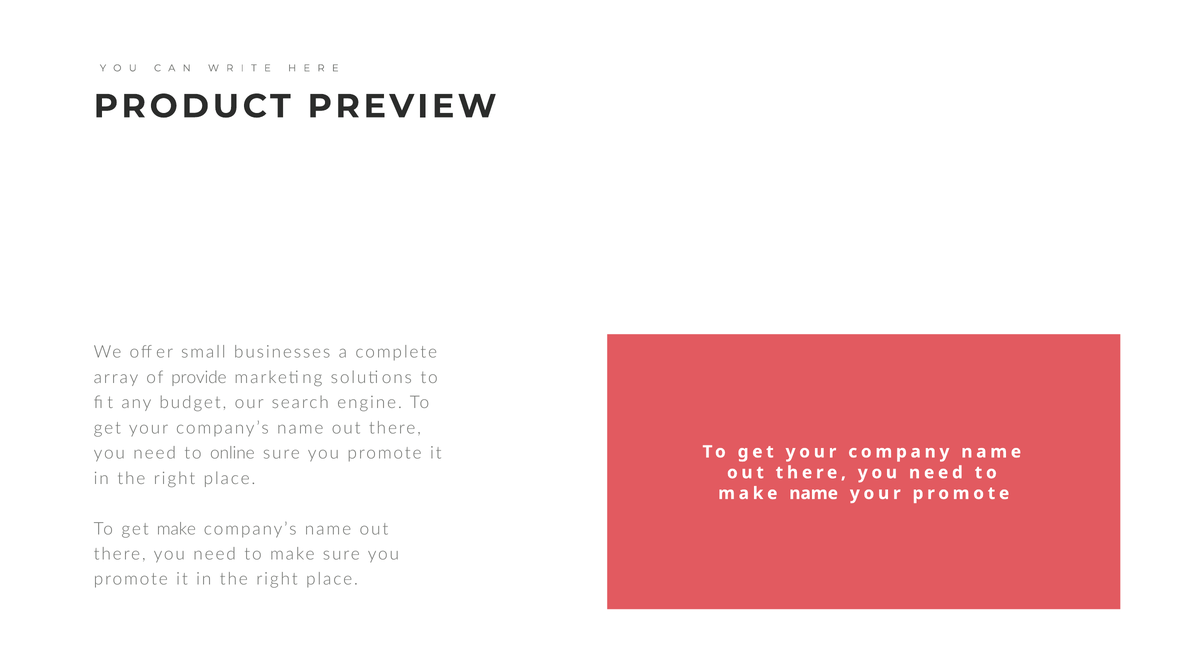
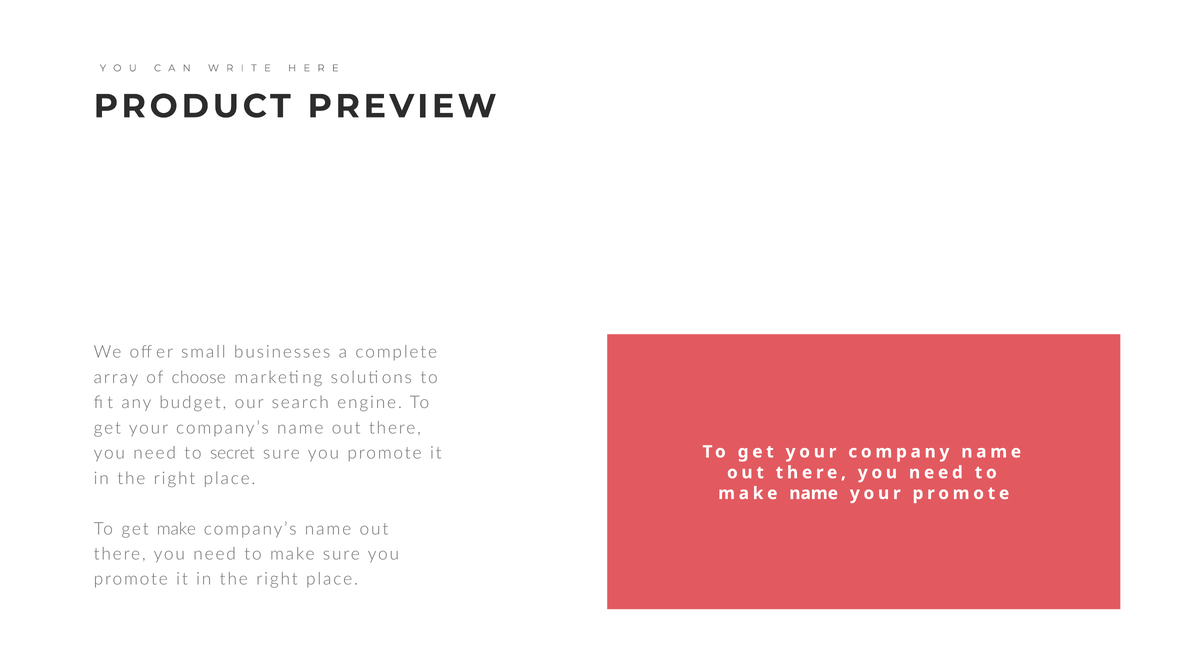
provide: provide -> choose (199, 377)
online: online -> secret (232, 453)
